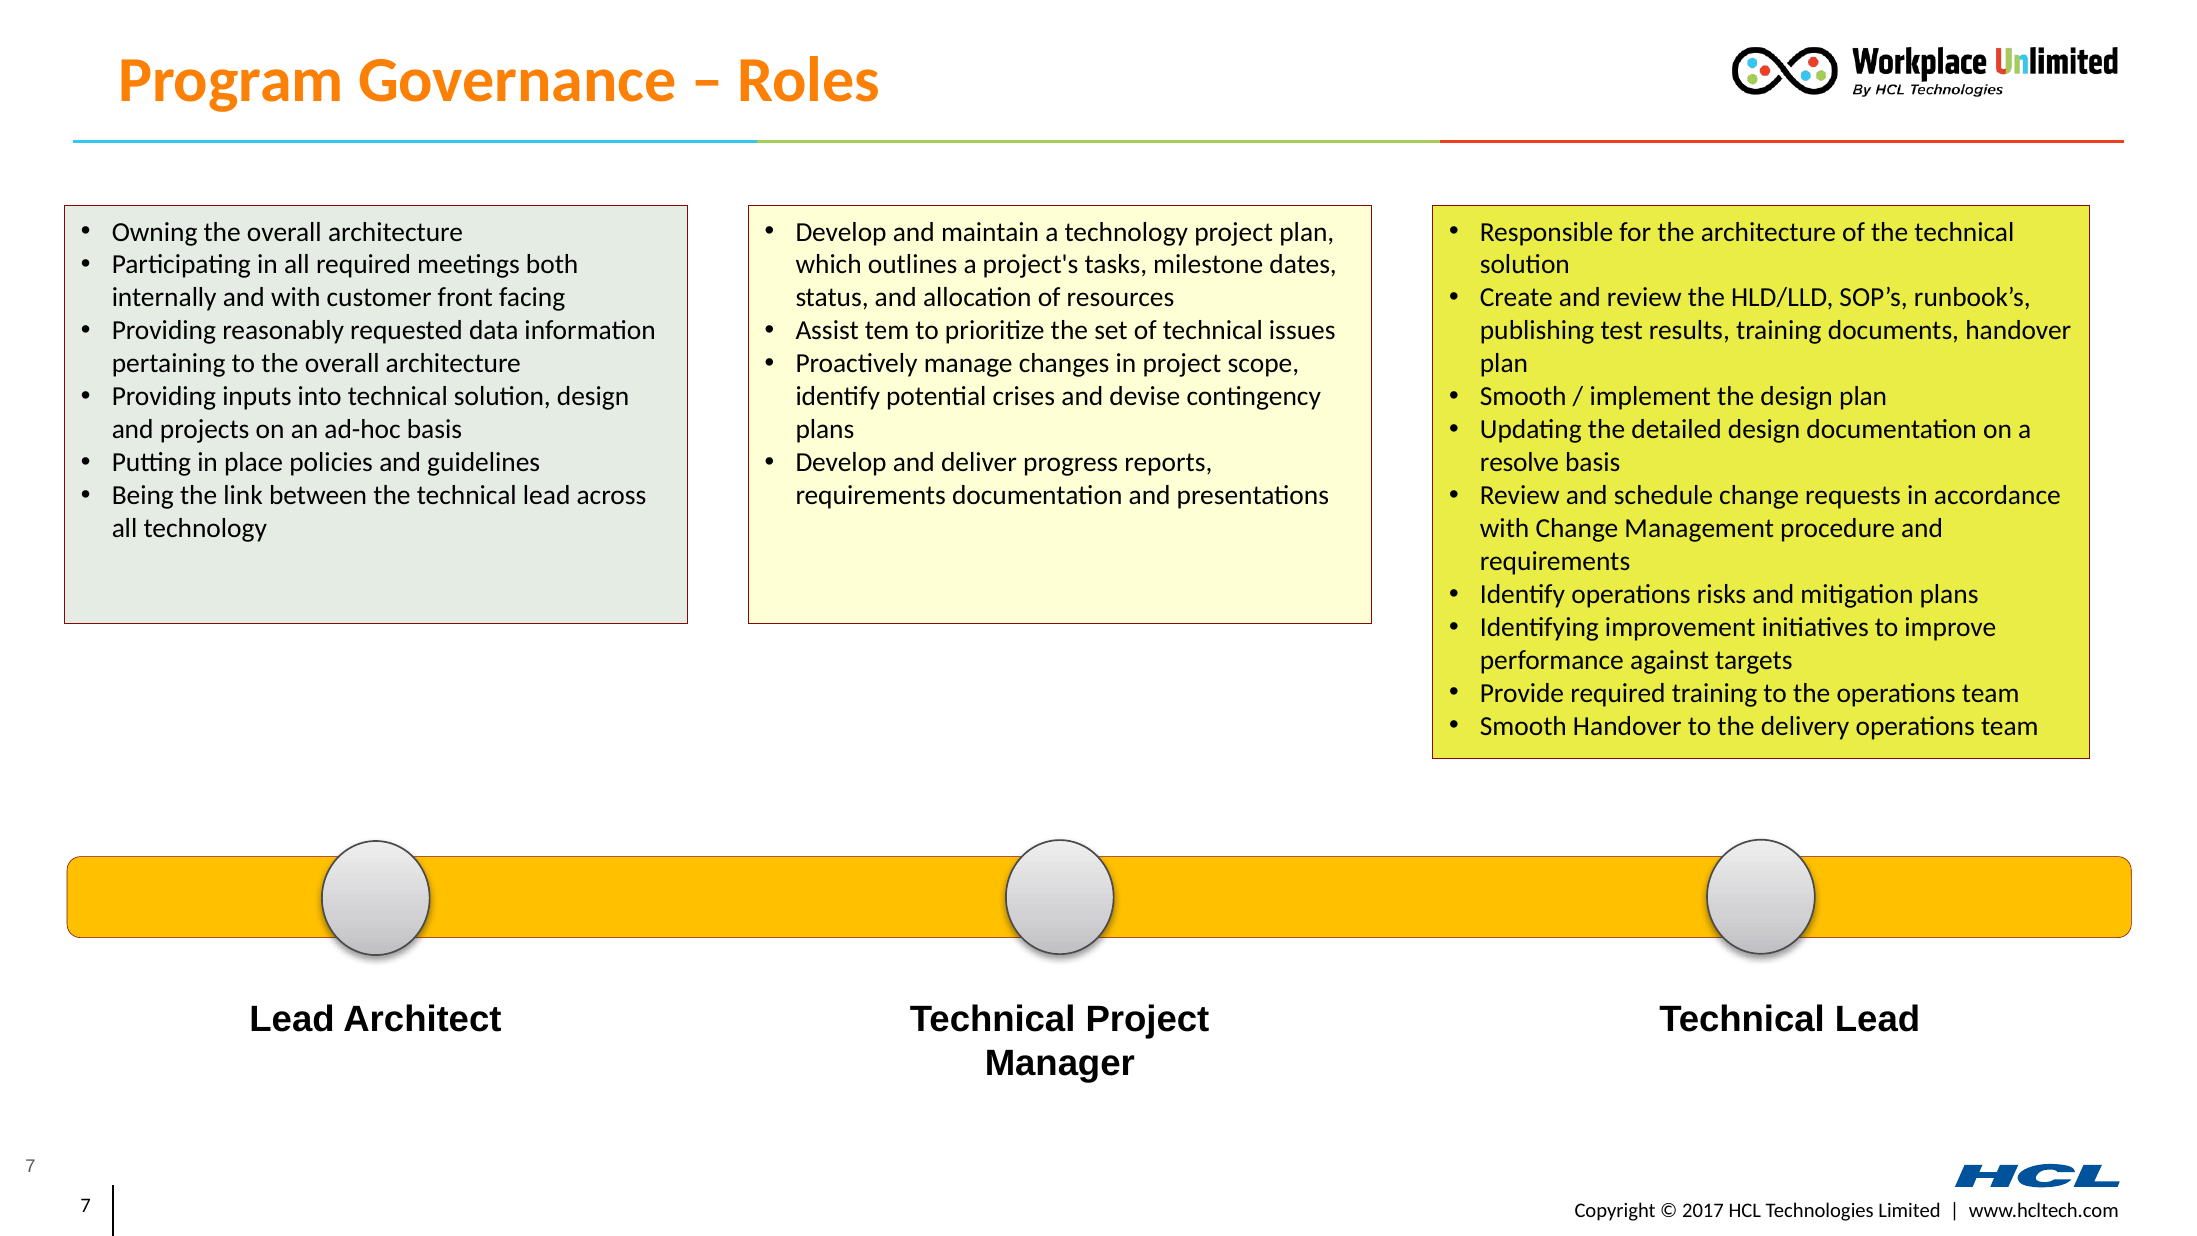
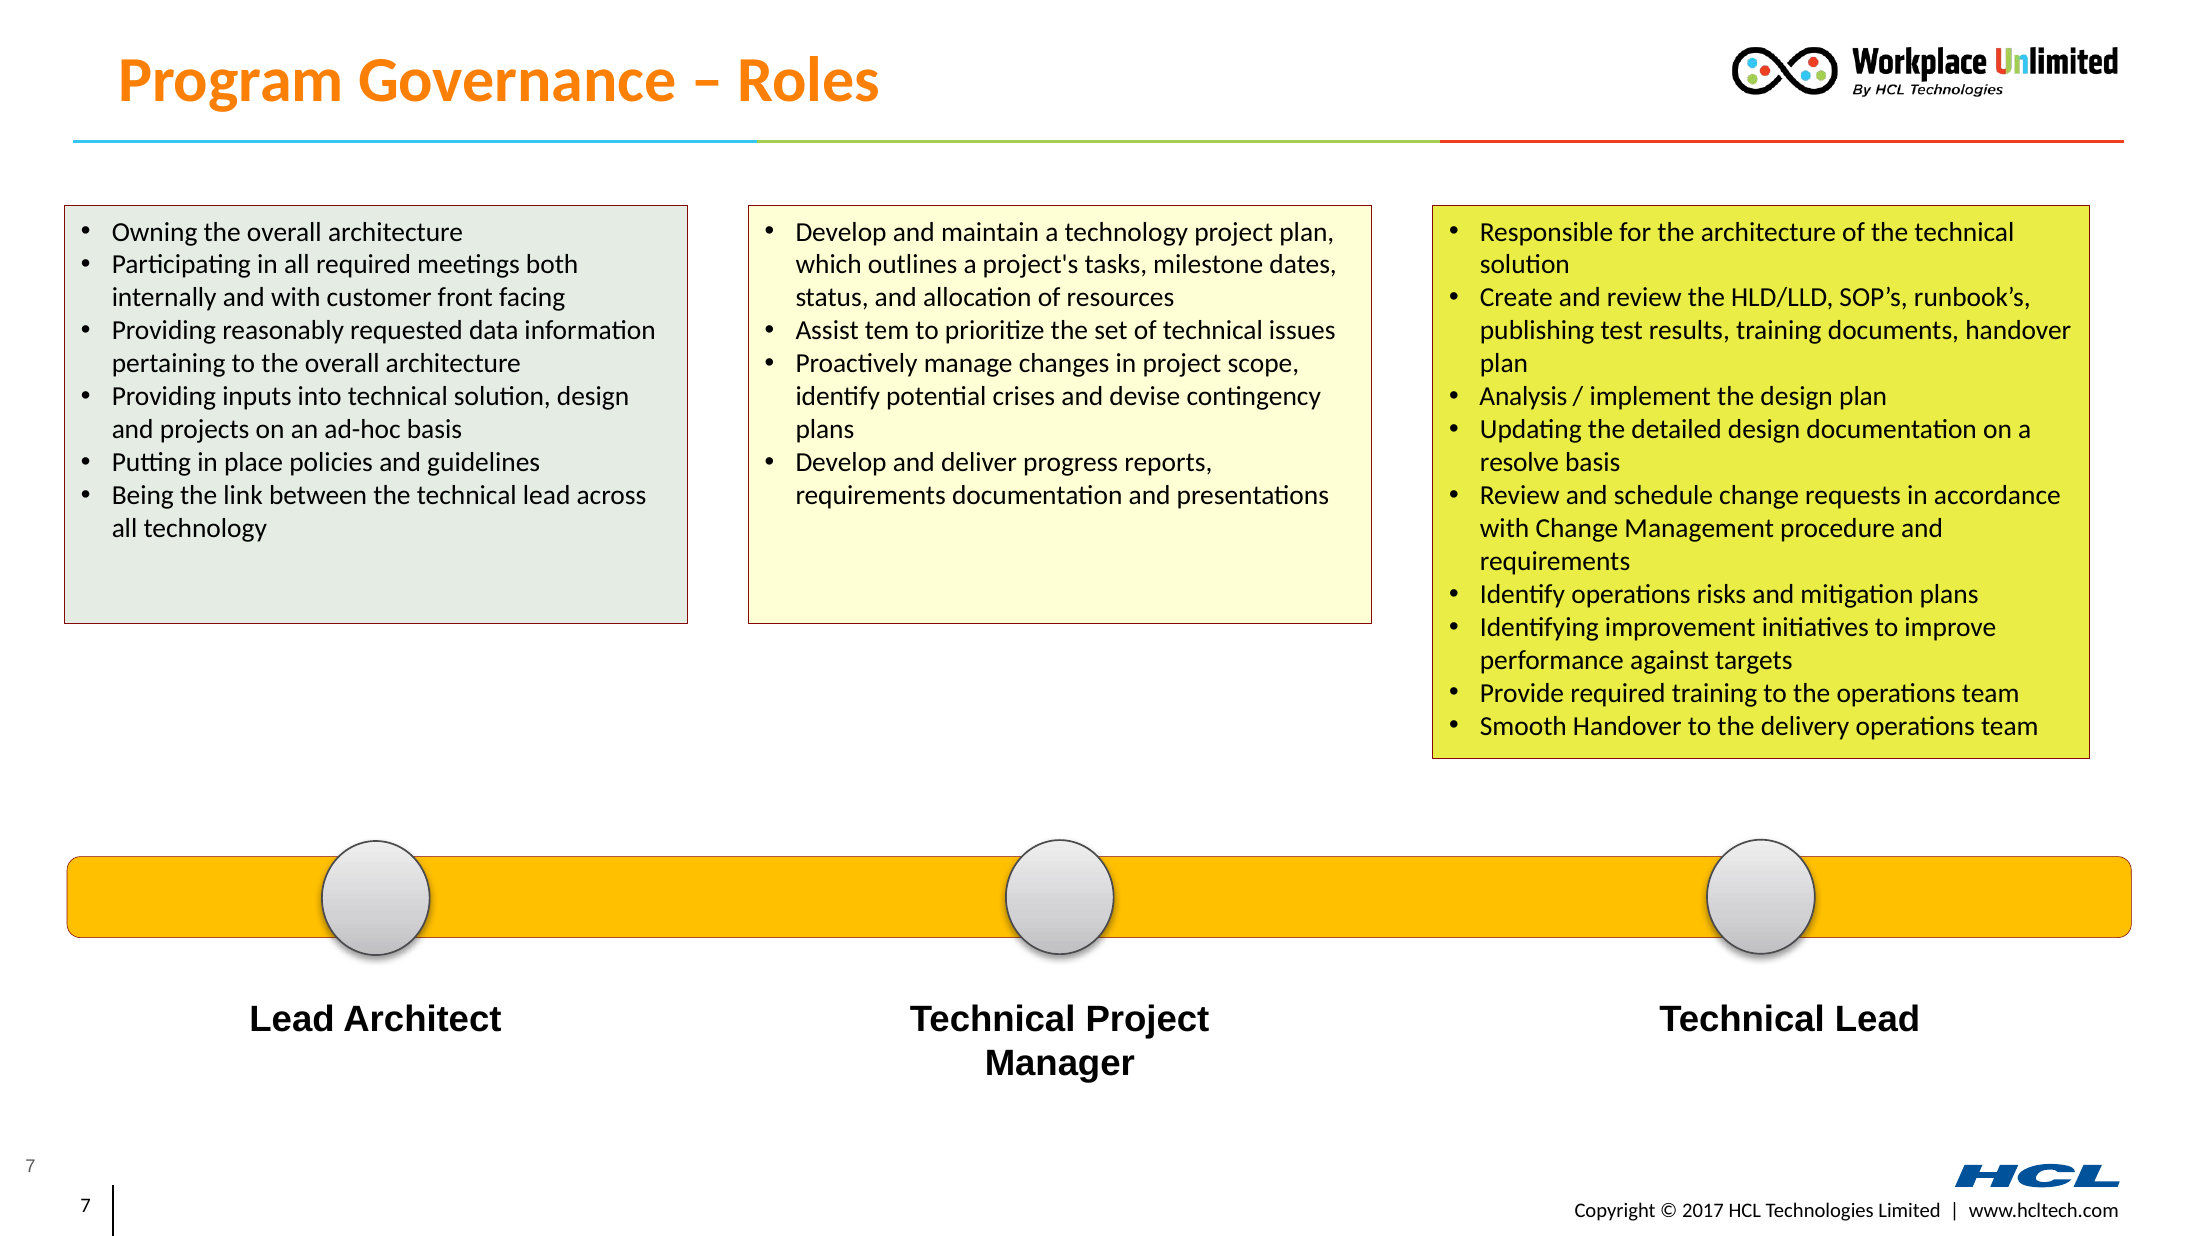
Smooth: Smooth -> Analysis (1523, 397)
